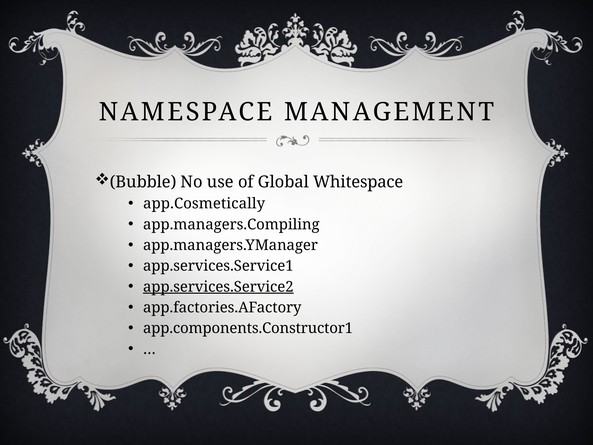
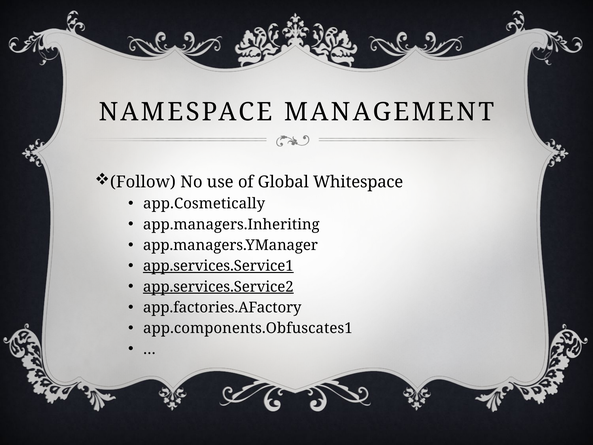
Bubble: Bubble -> Follow (143, 182)
app.managers.Compiling: app.managers.Compiling -> app.managers.Inheriting (231, 224)
app.services.Service1 underline: none -> present (218, 266)
app.components.Constructor1: app.components.Constructor1 -> app.components.Obfuscates1 (248, 328)
